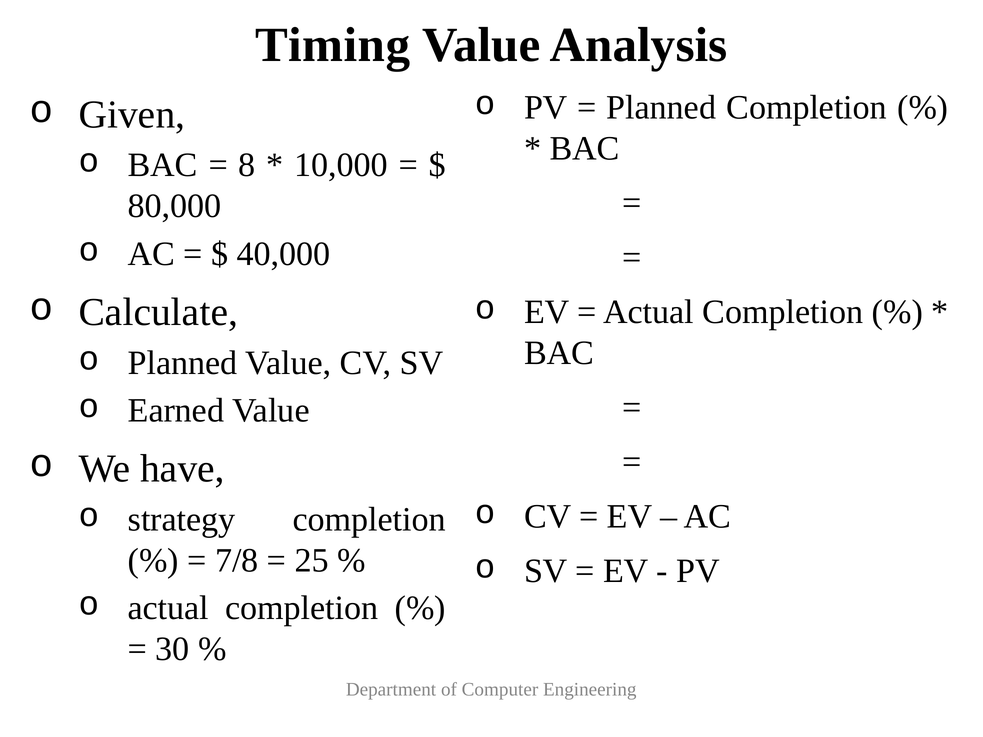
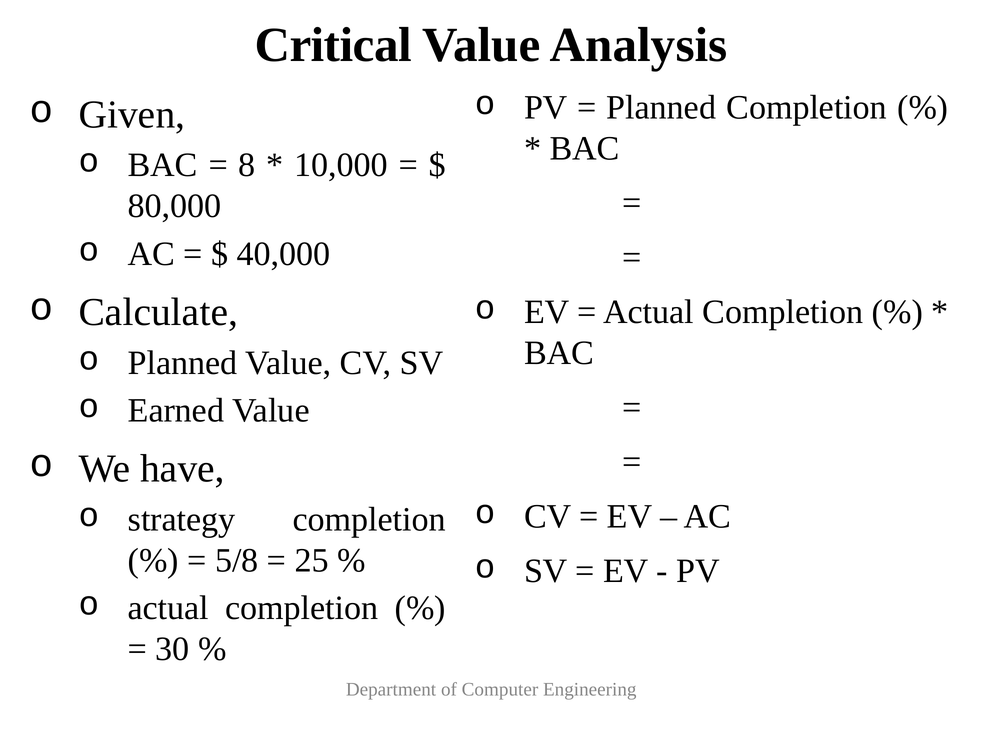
Timing: Timing -> Critical (333, 45)
7/8: 7/8 -> 5/8 (237, 561)
